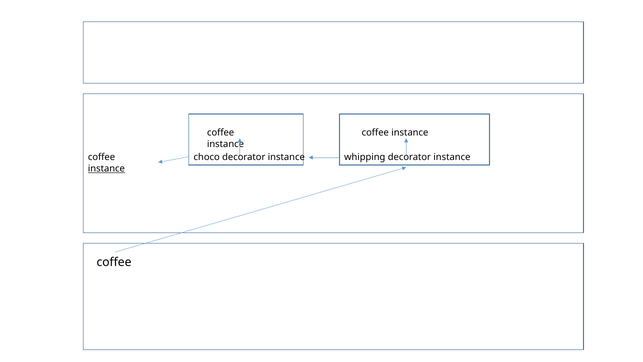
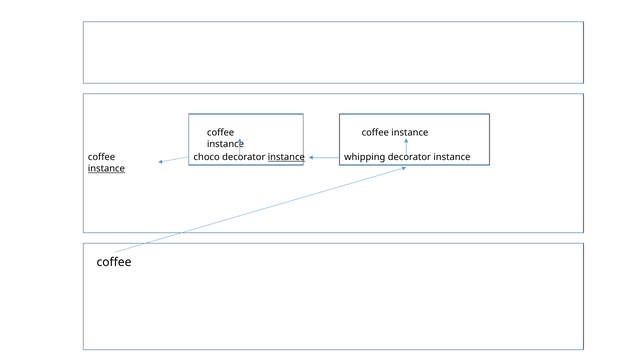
instance underline: none -> present (286, 157)
